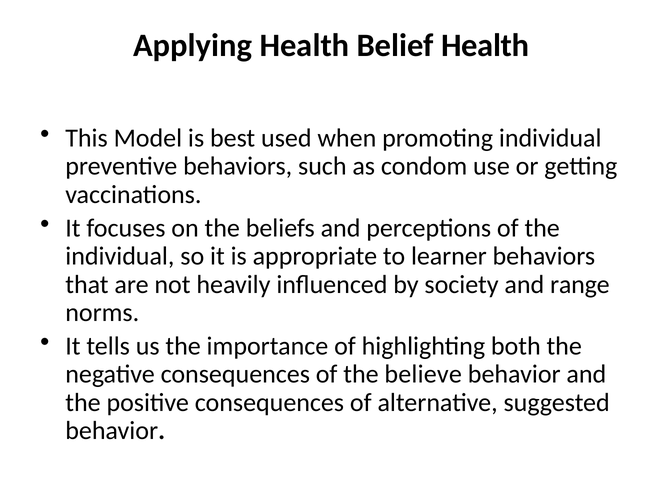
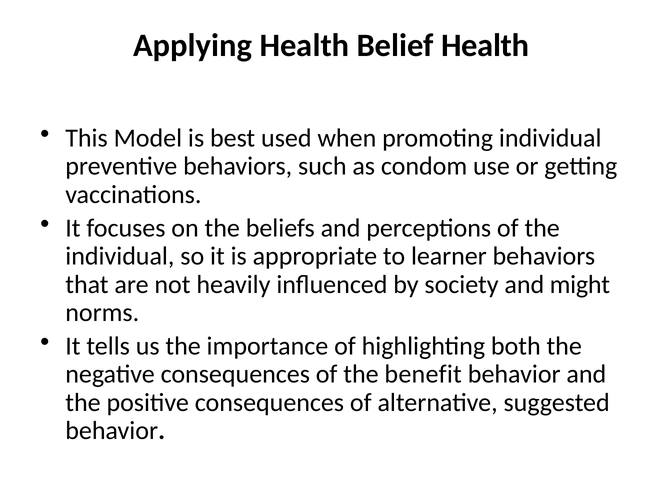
range: range -> might (580, 284)
believe: believe -> benefit (423, 374)
